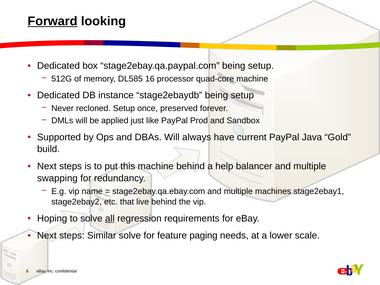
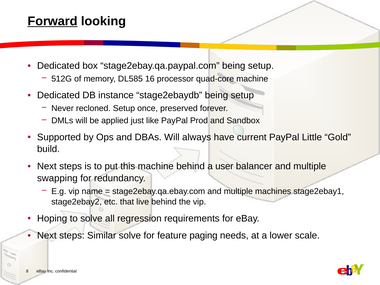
Java: Java -> Little (312, 137)
help: help -> user (224, 166)
all underline: present -> none (110, 218)
